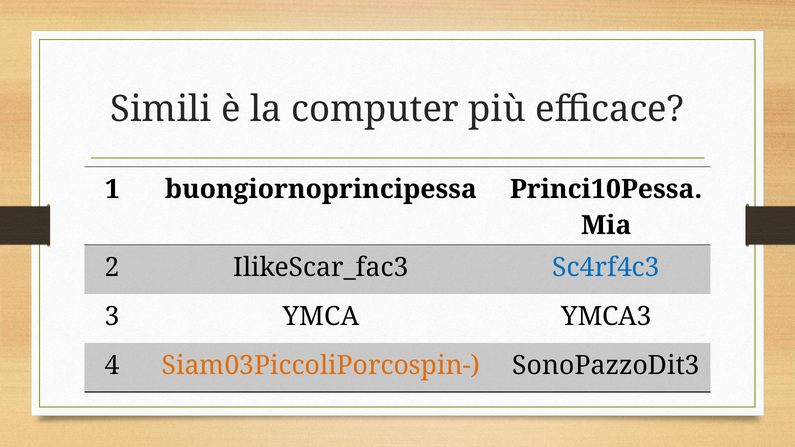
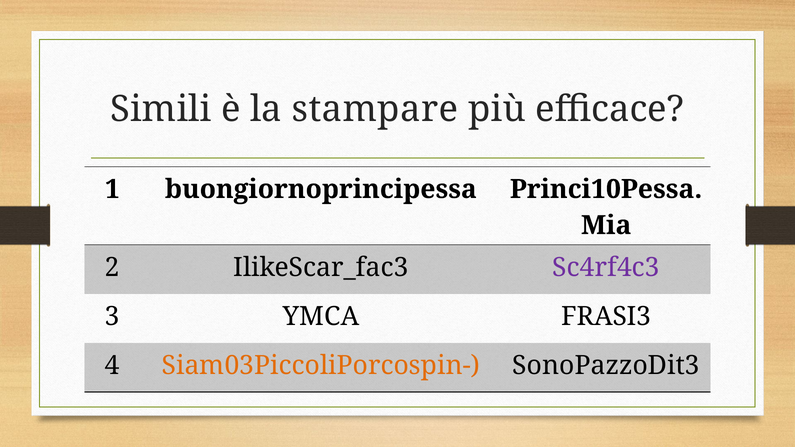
computer: computer -> stampare (375, 109)
Sc4rf4c3 colour: blue -> purple (606, 267)
YMCA3: YMCA3 -> FRASI3 (606, 317)
